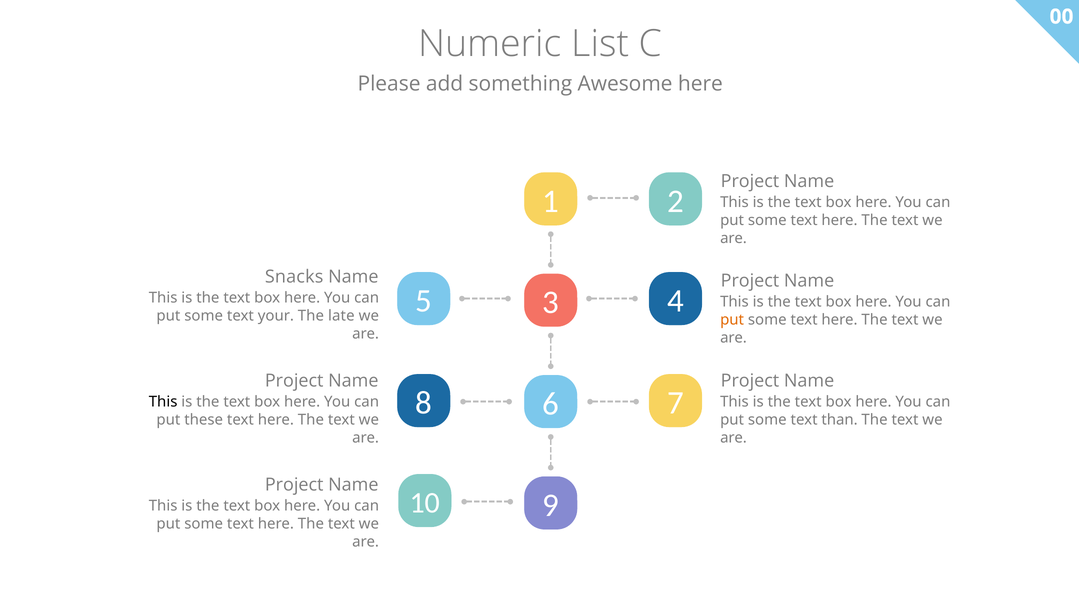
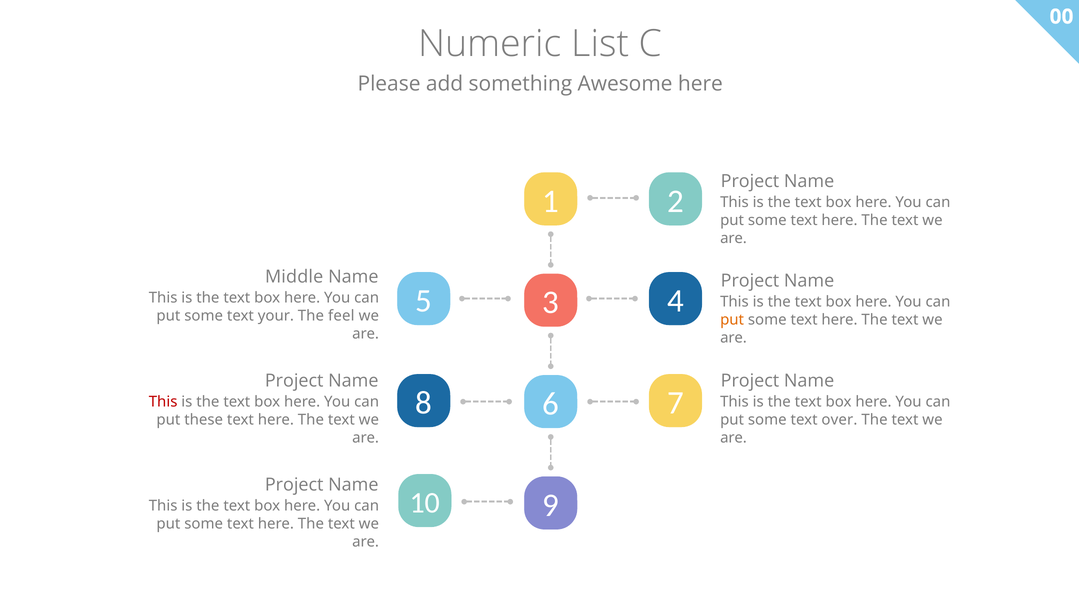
Snacks: Snacks -> Middle (294, 277)
late: late -> feel (341, 316)
This colour: black -> red (163, 402)
than: than -> over (839, 420)
